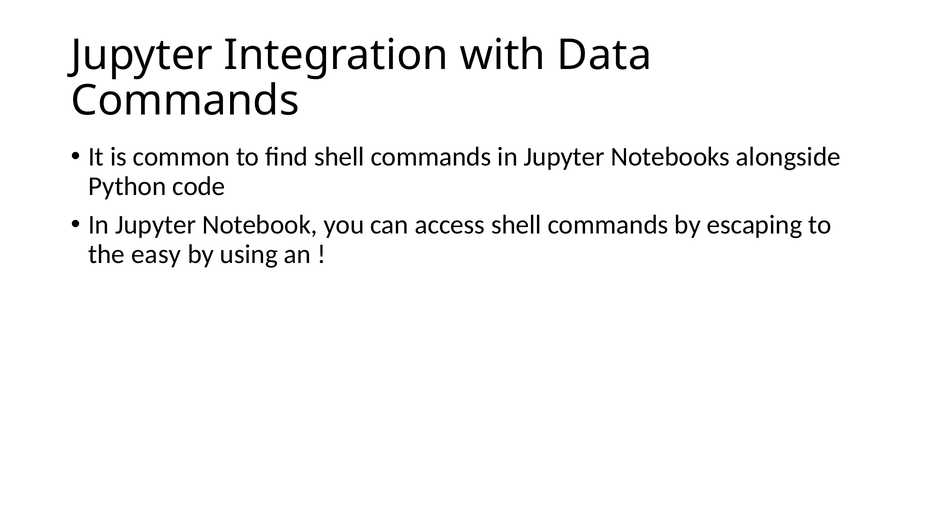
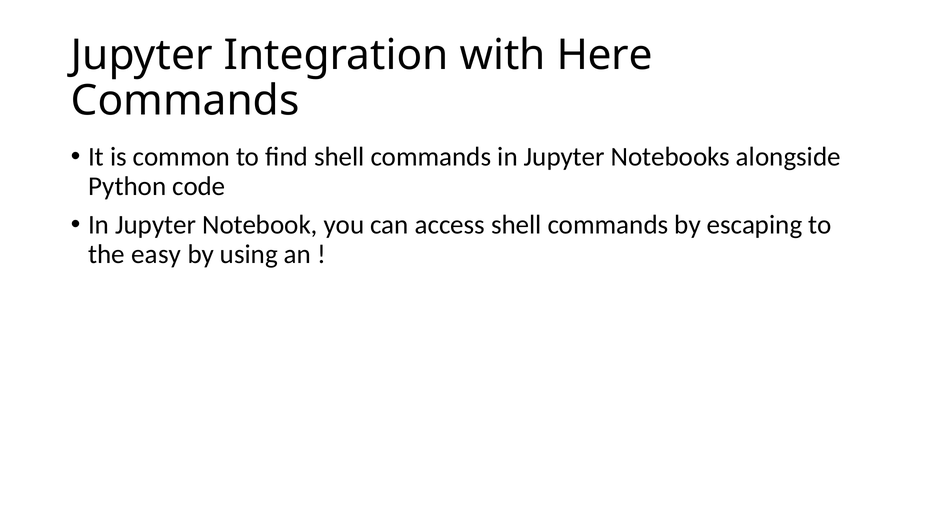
Data: Data -> Here (605, 55)
